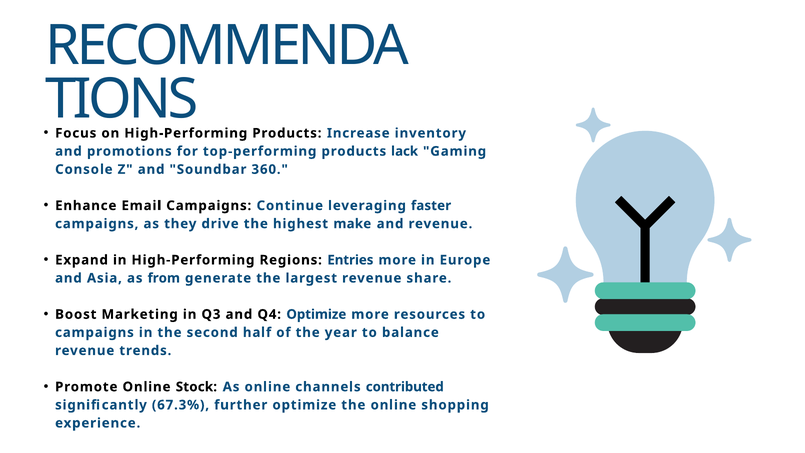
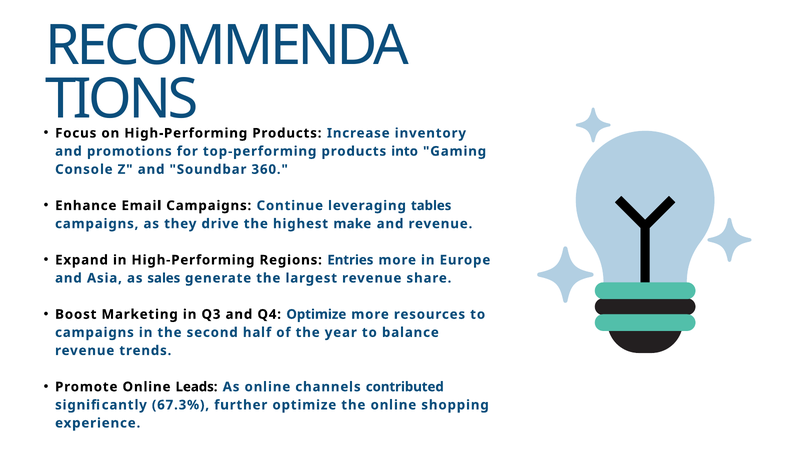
lack: lack -> into (405, 151)
faster: faster -> tables (431, 206)
from: from -> sales (164, 278)
Stock: Stock -> Leads (197, 387)
